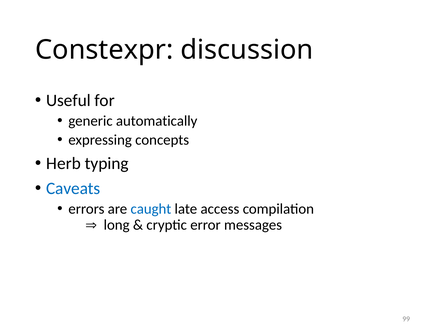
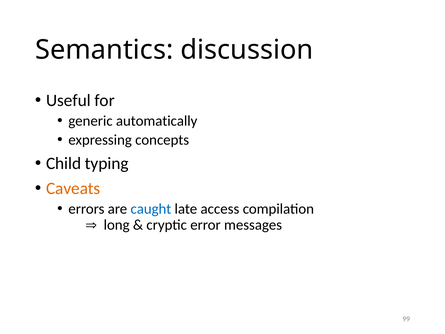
Constexpr: Constexpr -> Semantics (104, 50)
Herb: Herb -> Child (64, 163)
Caveats colour: blue -> orange (73, 188)
